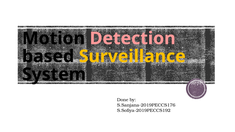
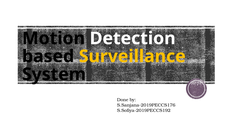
Detection colour: pink -> white (133, 38)
